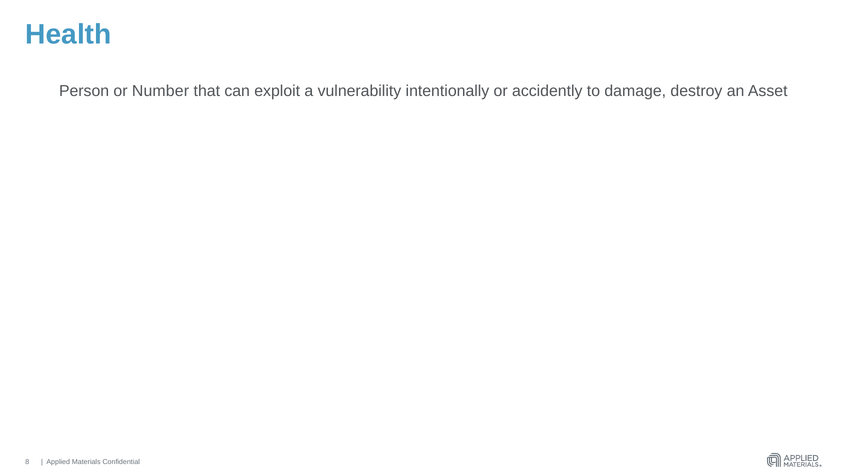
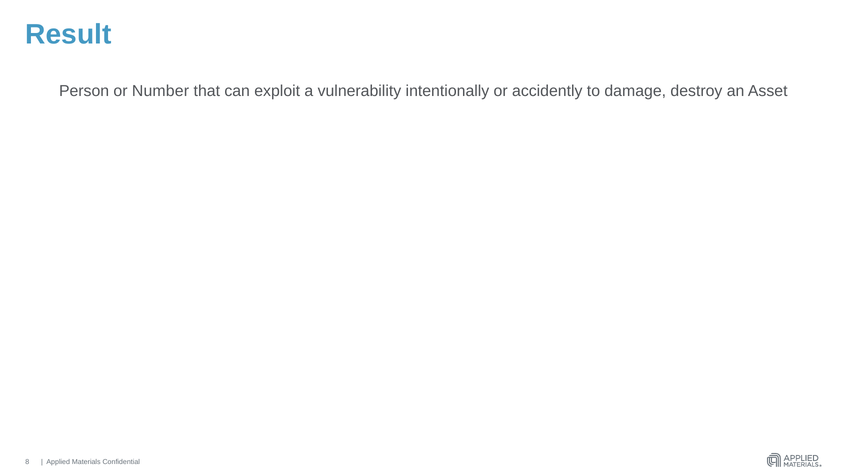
Health: Health -> Result (68, 34)
